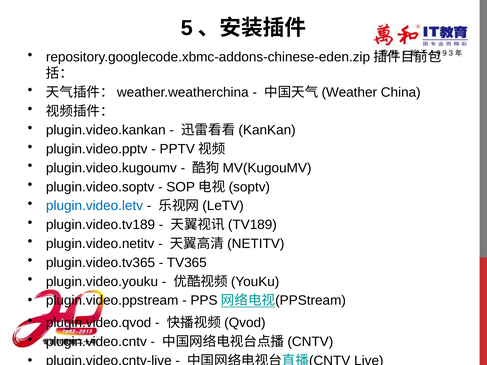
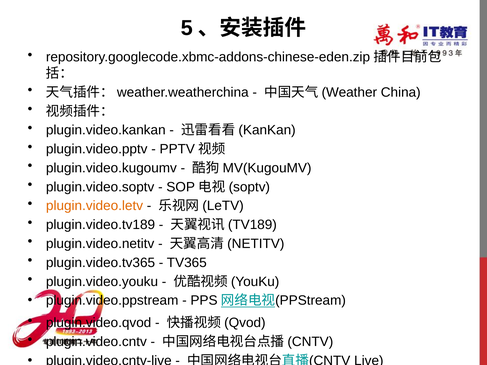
plugin.video.letv colour: blue -> orange (95, 206)
